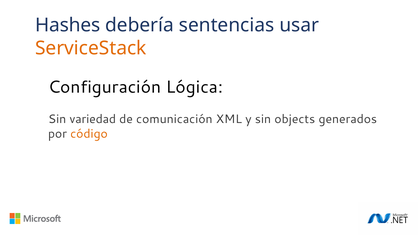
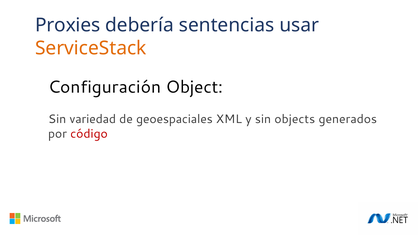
Hashes: Hashes -> Proxies (68, 25)
Lógica: Lógica -> Object (194, 87)
comunicación: comunicación -> geoespaciales (174, 119)
código colour: orange -> red (89, 134)
